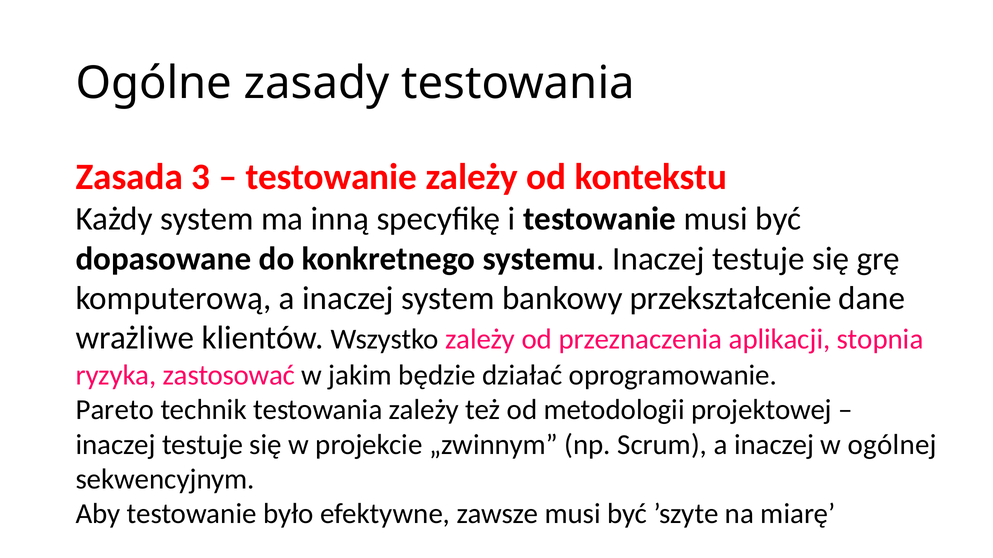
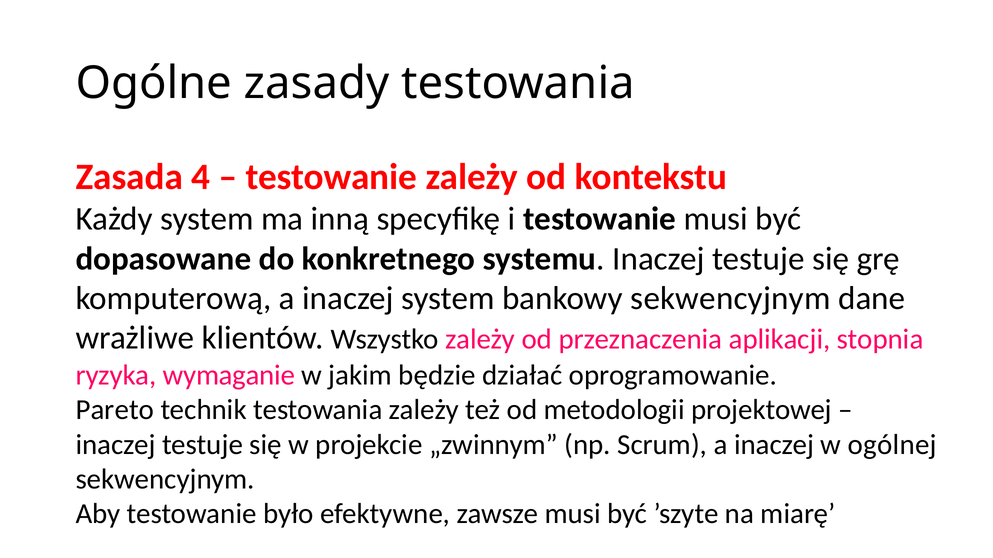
3: 3 -> 4 (201, 177)
bankowy przekształcenie: przekształcenie -> sekwencyjnym (730, 299)
zastosować: zastosować -> wymaganie (229, 375)
